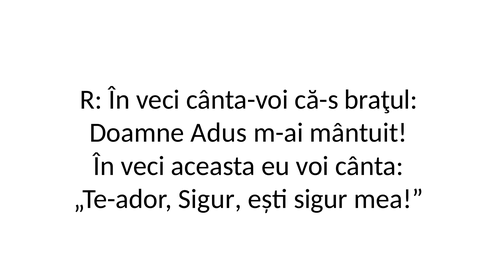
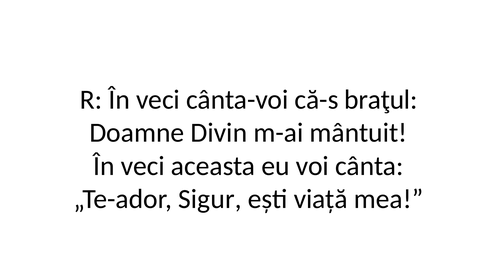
Adus: Adus -> Divin (219, 133)
ești sigur: sigur -> viață (321, 199)
